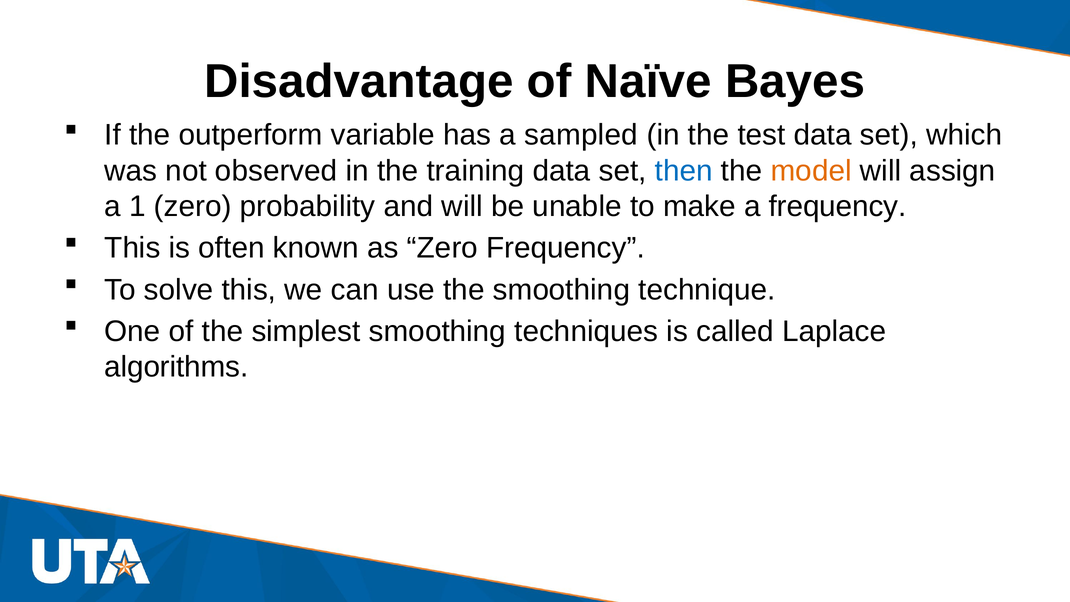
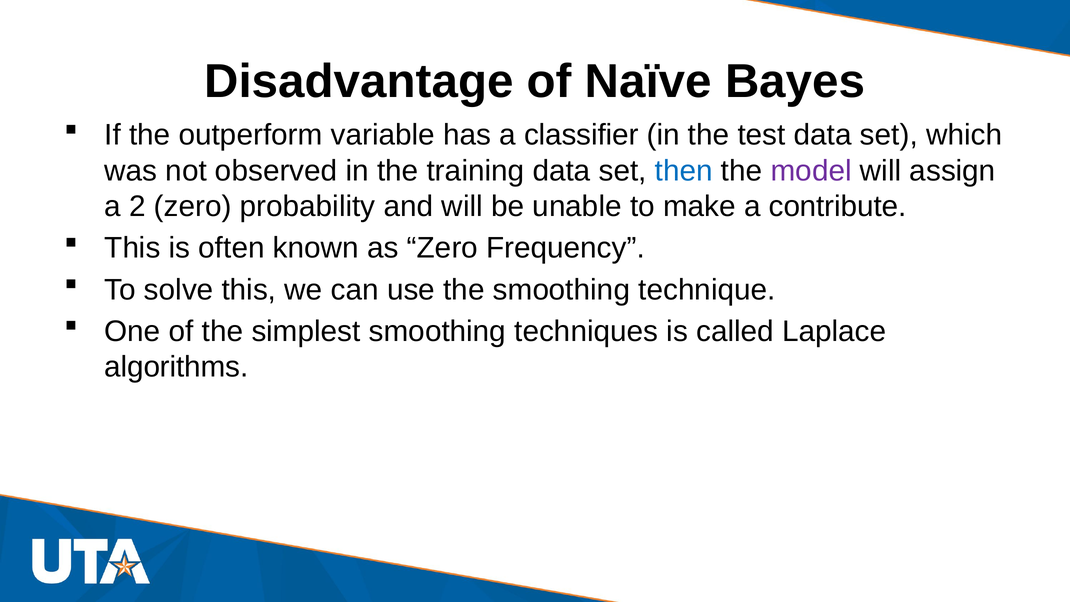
sampled: sampled -> classifier (581, 135)
model colour: orange -> purple (811, 171)
1: 1 -> 2 (137, 206)
a frequency: frequency -> contribute (838, 206)
